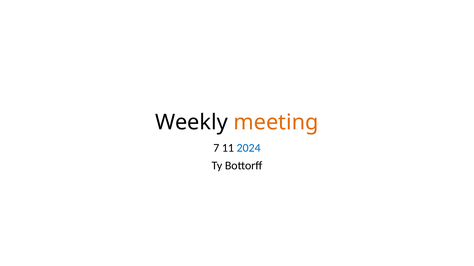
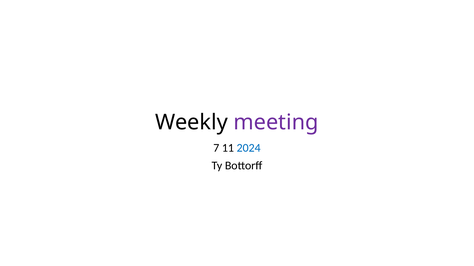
meeting colour: orange -> purple (276, 123)
